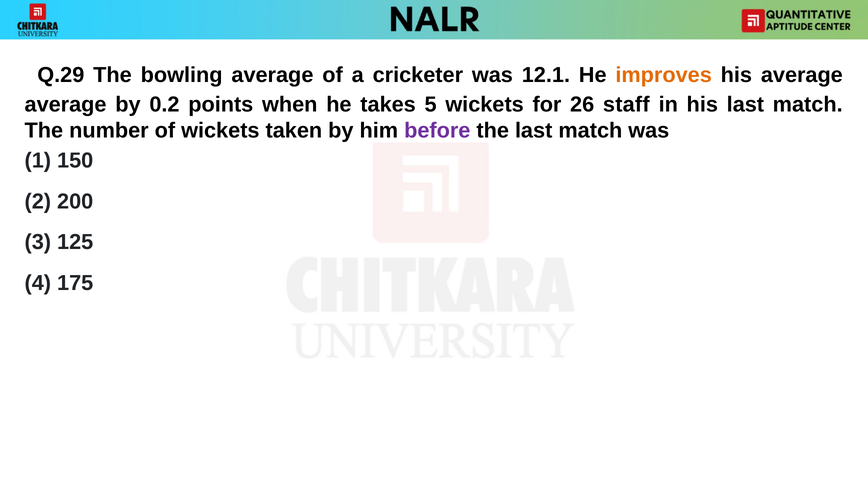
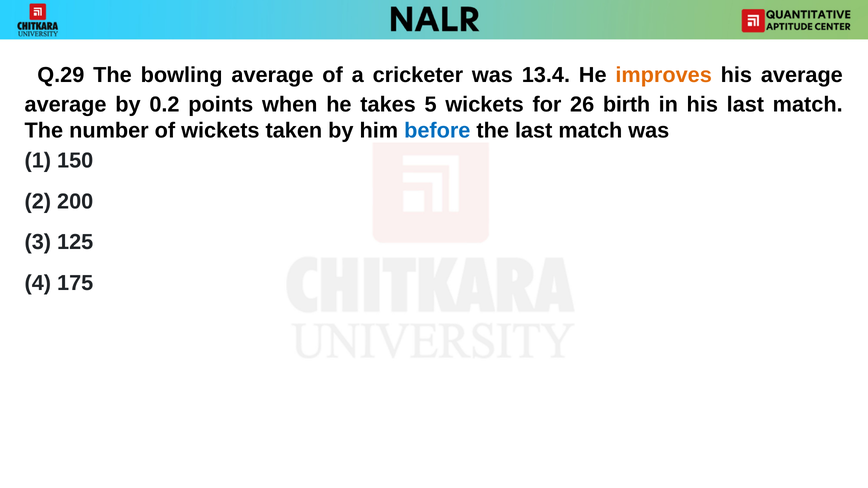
12.1: 12.1 -> 13.4 (546, 75)
staff: staff -> birth (627, 105)
before colour: purple -> blue (437, 131)
